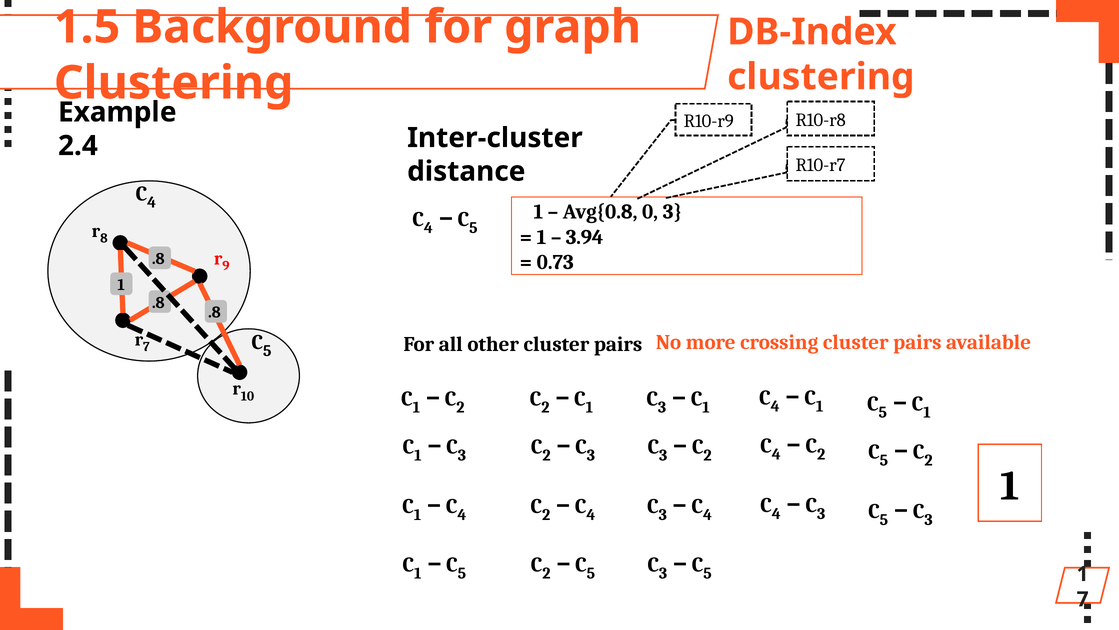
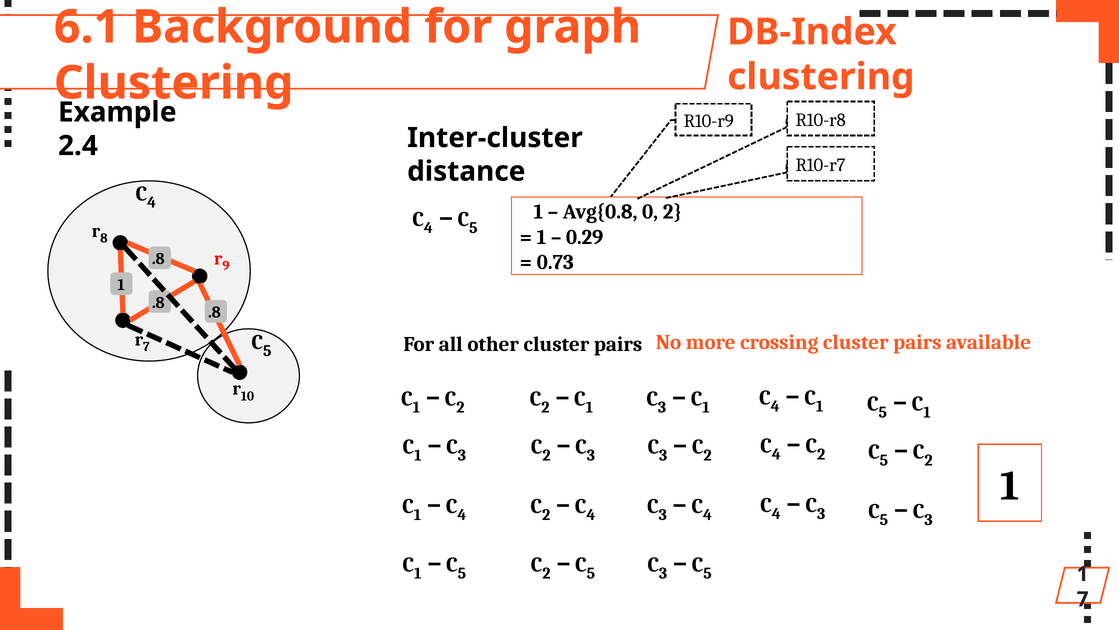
1.5: 1.5 -> 6.1 (87, 27)
0 3: 3 -> 2 (672, 212)
3.94: 3.94 -> 0.29 (585, 237)
